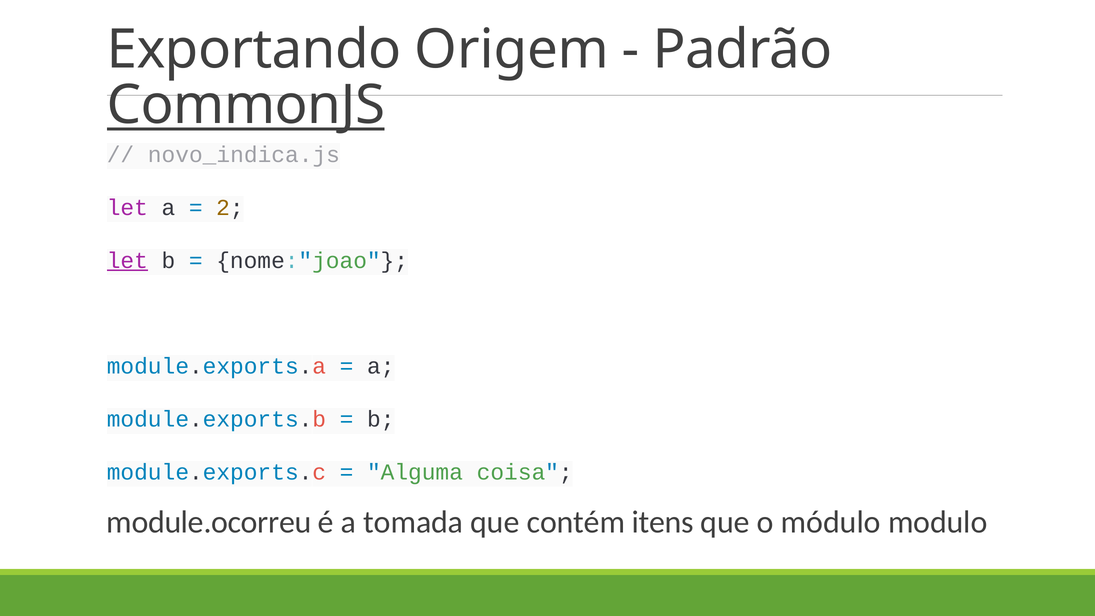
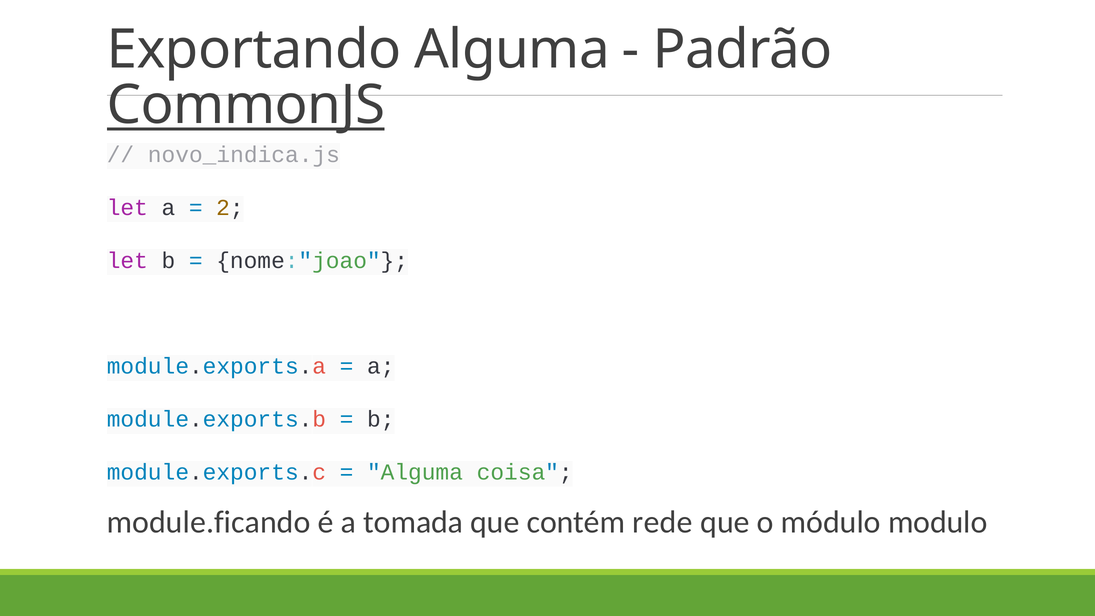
Exportando Origem: Origem -> Alguma (512, 50)
let underline: present -> none (127, 261)
module.ocorreu: module.ocorreu -> module.ficando (209, 522)
itens: itens -> rede (662, 522)
